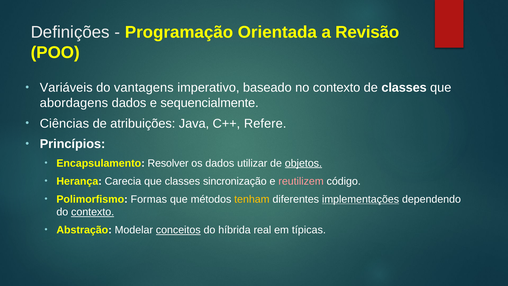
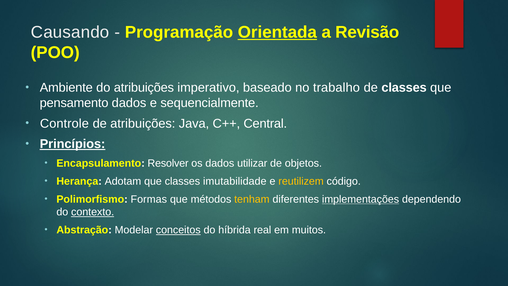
Definições: Definições -> Causando (70, 32)
Orientada underline: none -> present (277, 32)
Variáveis: Variáveis -> Ambiente (66, 88)
do vantagens: vantagens -> atribuições (144, 88)
no contexto: contexto -> trabalho (336, 88)
abordagens: abordagens -> pensamento (74, 103)
Ciências: Ciências -> Controle (64, 123)
Refere: Refere -> Central (265, 123)
Princípios underline: none -> present (73, 144)
objetos underline: present -> none (303, 163)
Carecia: Carecia -> Adotam (123, 181)
sincronização: sincronização -> imutabilidade (235, 181)
reutilizem colour: pink -> yellow (301, 181)
típicas: típicas -> muitos (309, 230)
